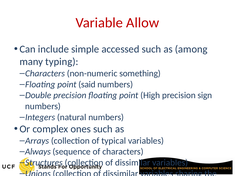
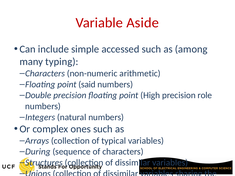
Allow: Allow -> Aside (143, 23)
something: something -> arithmetic (140, 73)
sign: sign -> role (205, 95)
Always: Always -> During (38, 152)
